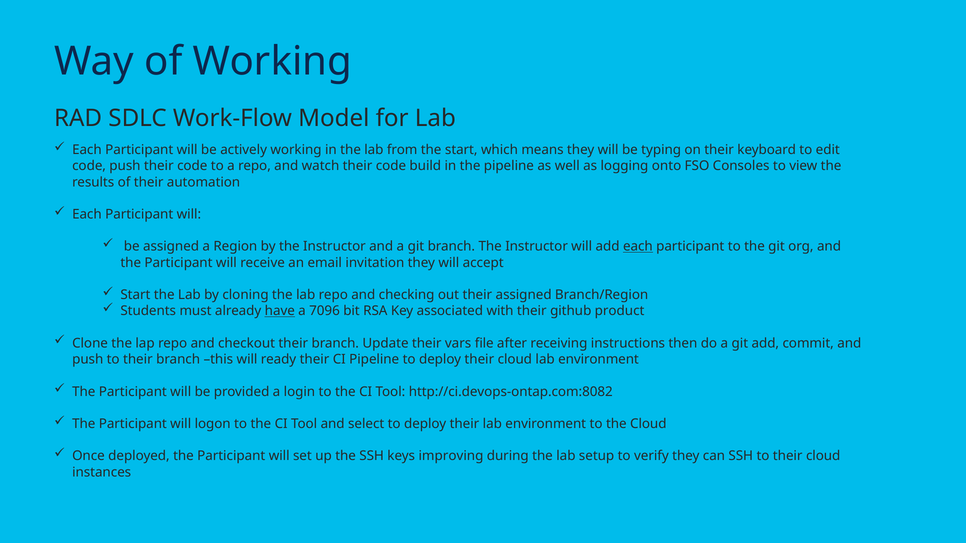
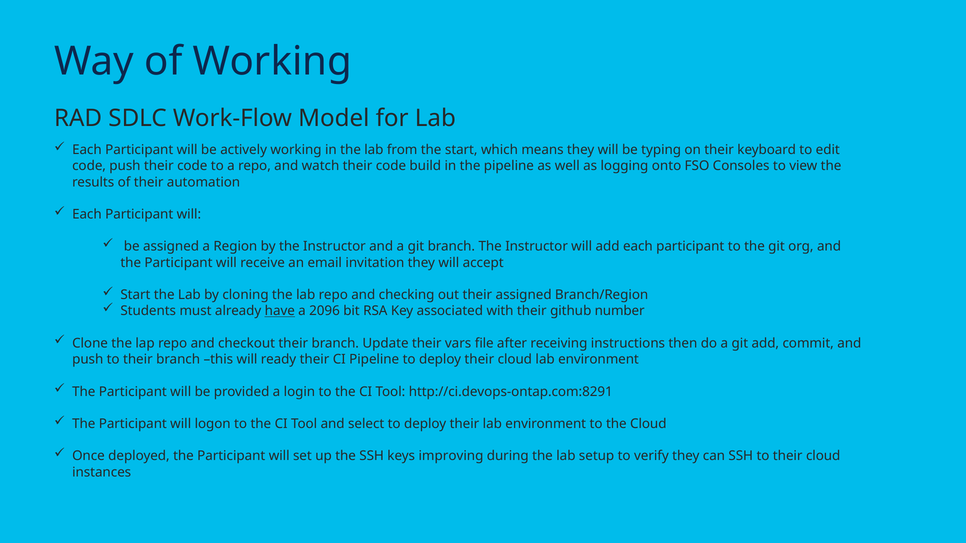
each underline: present -> none (638, 247)
7096: 7096 -> 2096 (324, 311)
product: product -> number (620, 311)
http://ci.devops-ontap.com:8082: http://ci.devops-ontap.com:8082 -> http://ci.devops-ontap.com:8291 (511, 392)
